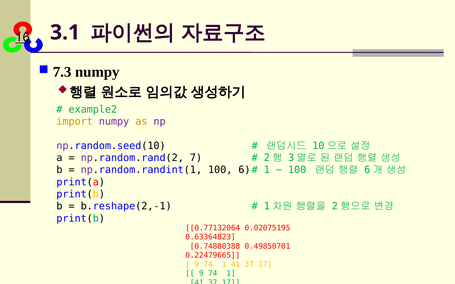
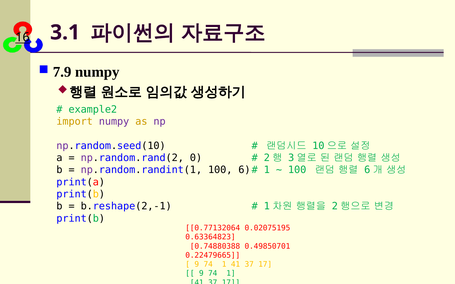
7.3: 7.3 -> 7.9 (62, 72)
7: 7 -> 0 (196, 158)
